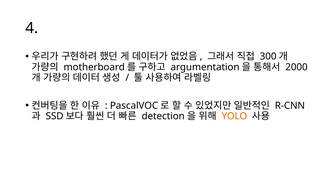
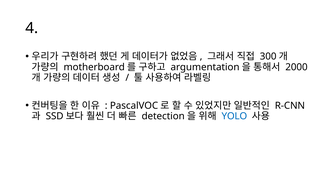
YOLO colour: orange -> blue (234, 116)
